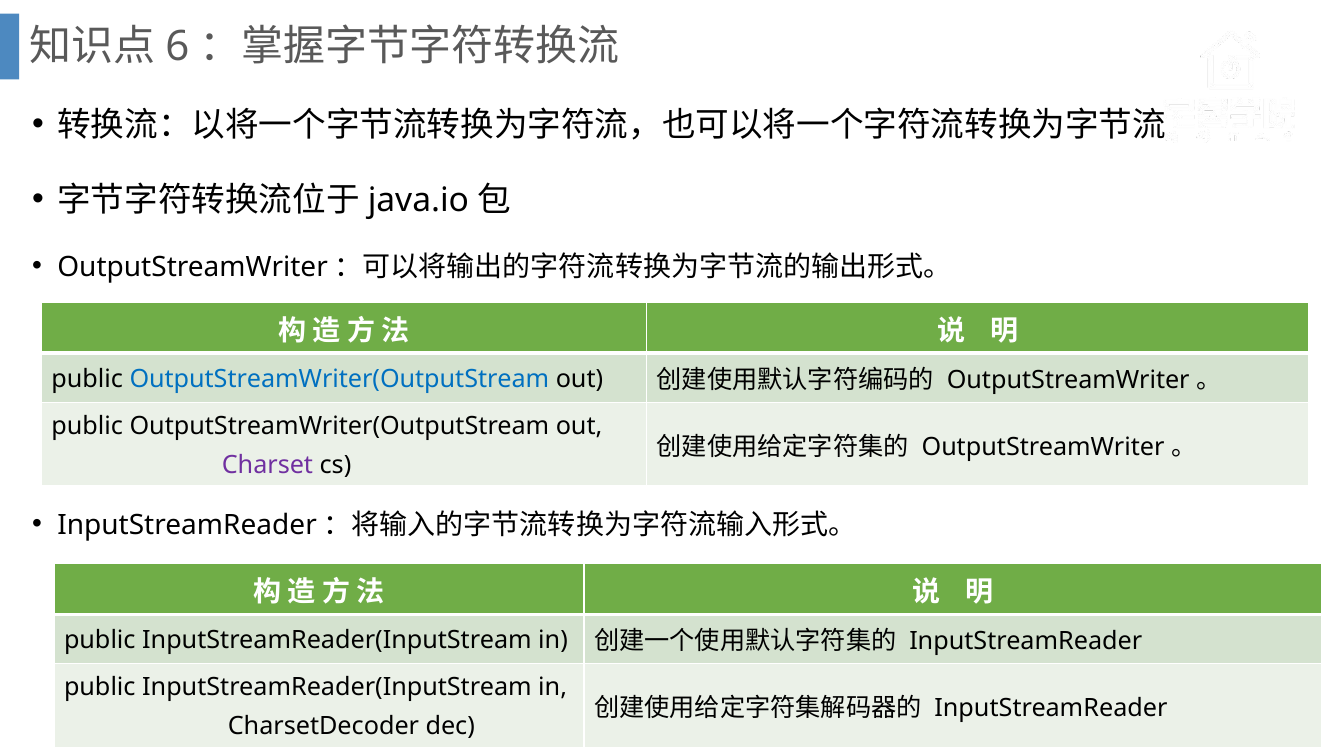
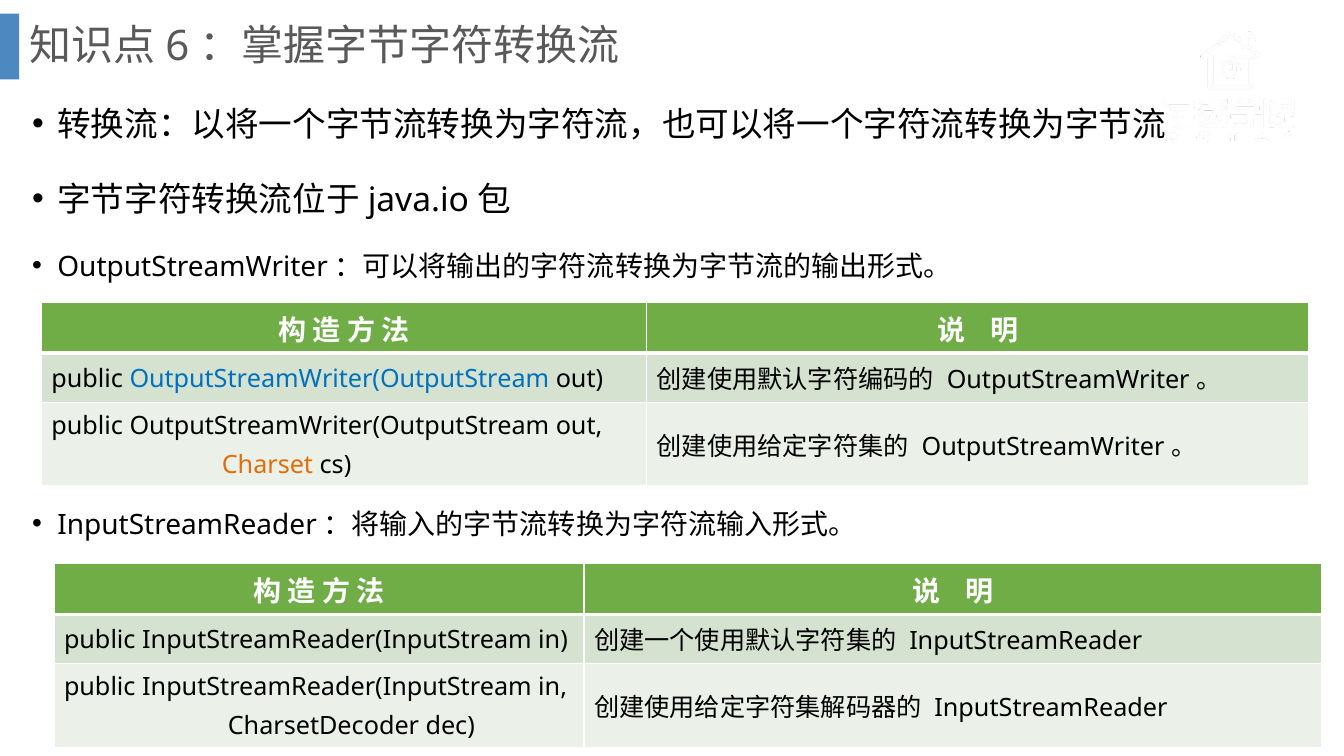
Charset colour: purple -> orange (267, 465)
